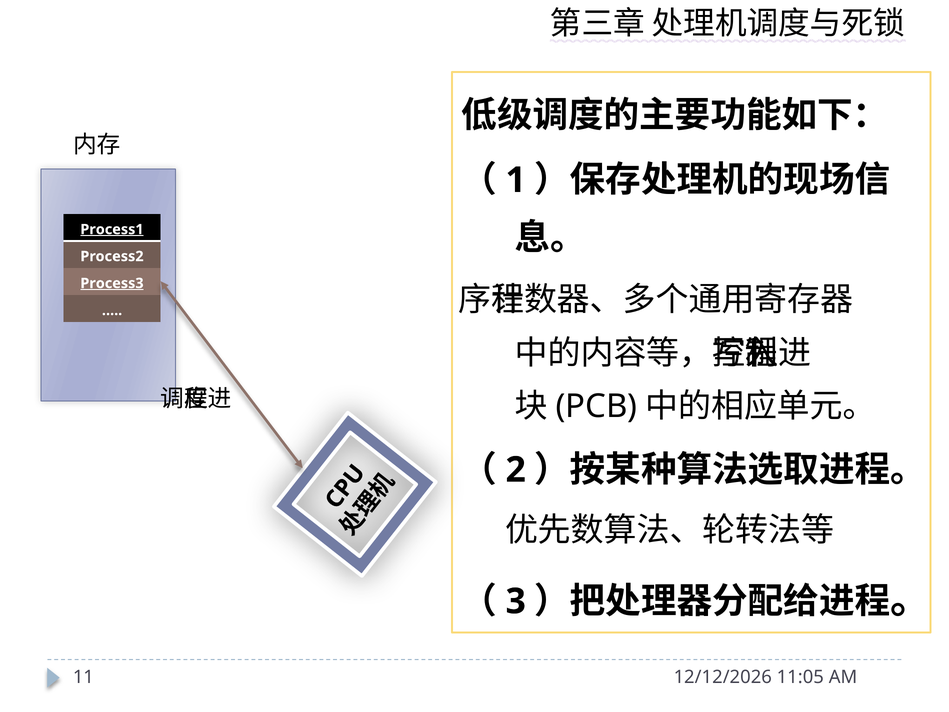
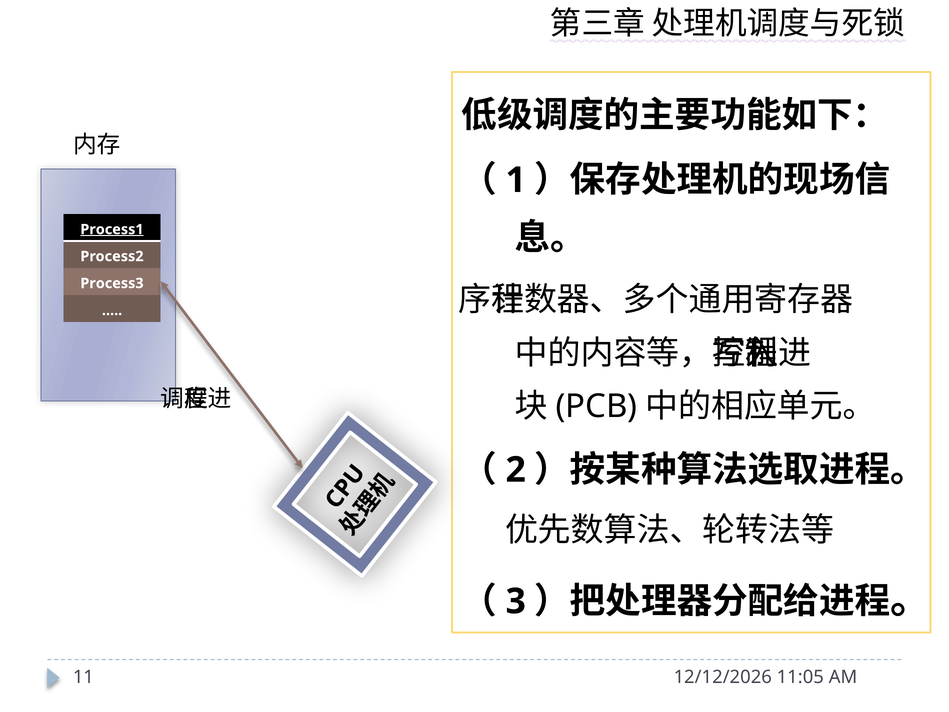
Process3 underline: present -> none (112, 283)
